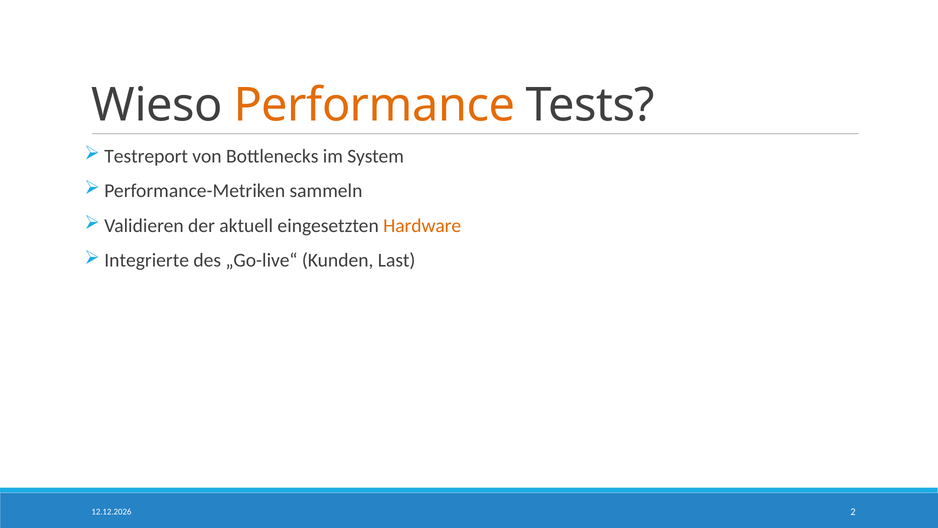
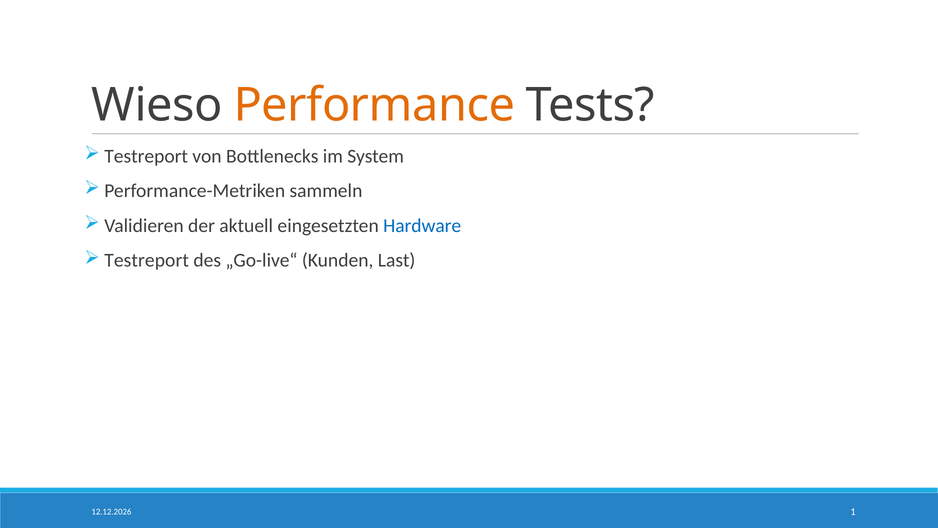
Hardware colour: orange -> blue (422, 226)
Integrierte: Integrierte -> Testreport (147, 260)
2: 2 -> 1 (853, 512)
